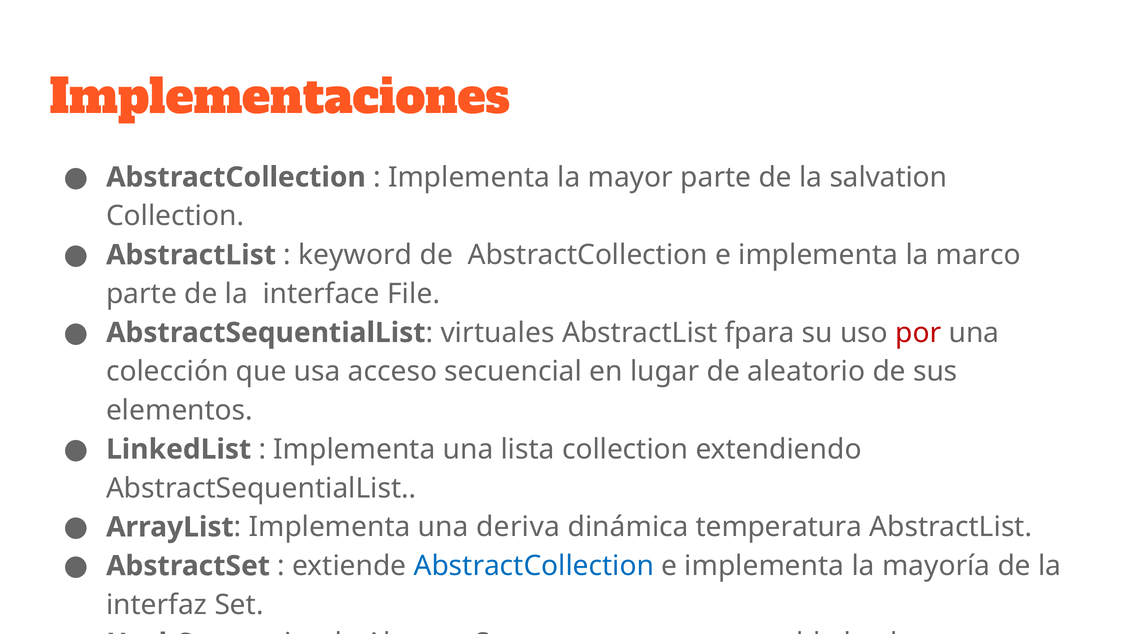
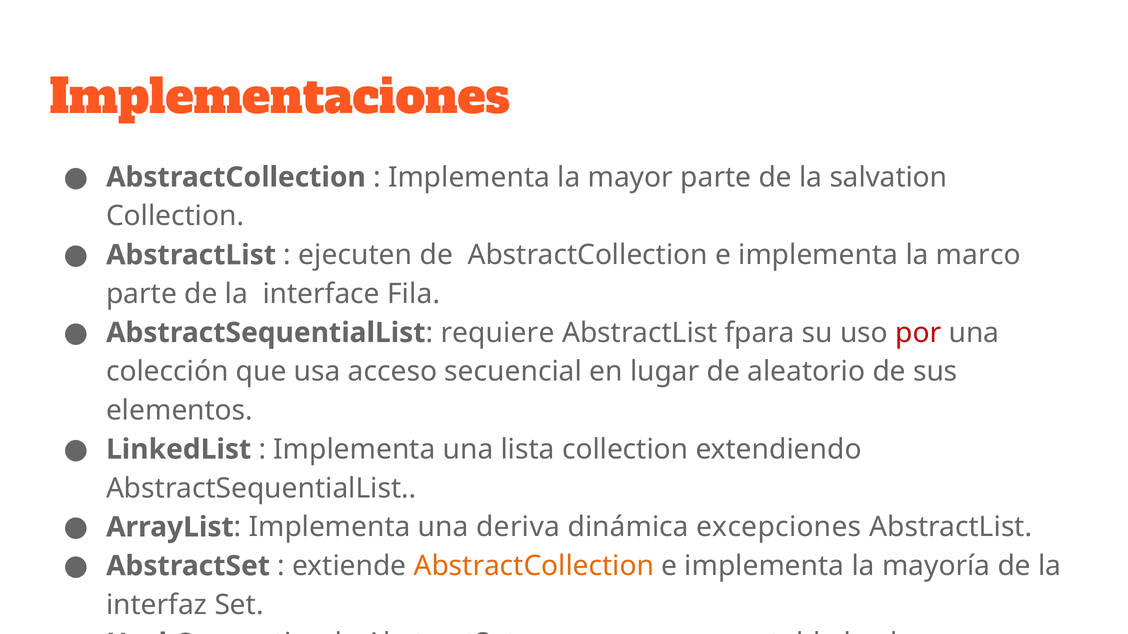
keyword: keyword -> ejecuten (355, 255)
File: File -> Fila (414, 294)
virtuales: virtuales -> requiere (498, 333)
temperatura: temperatura -> excepciones (779, 528)
AbstractCollection colour: blue -> orange (534, 566)
